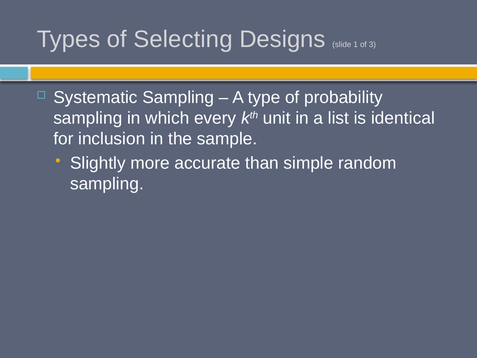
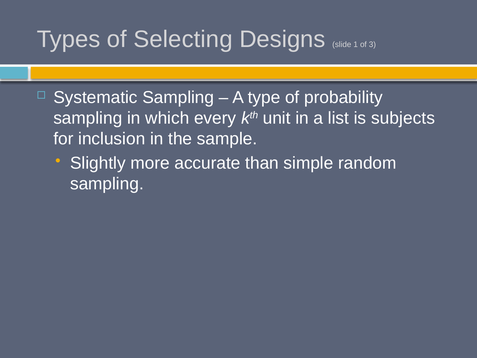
identical: identical -> subjects (403, 118)
